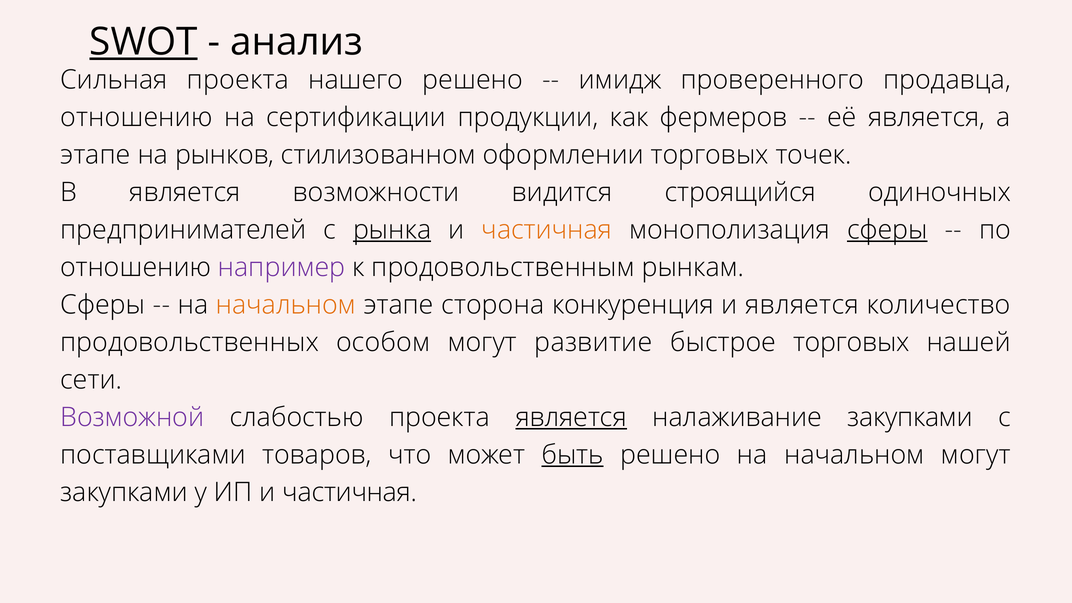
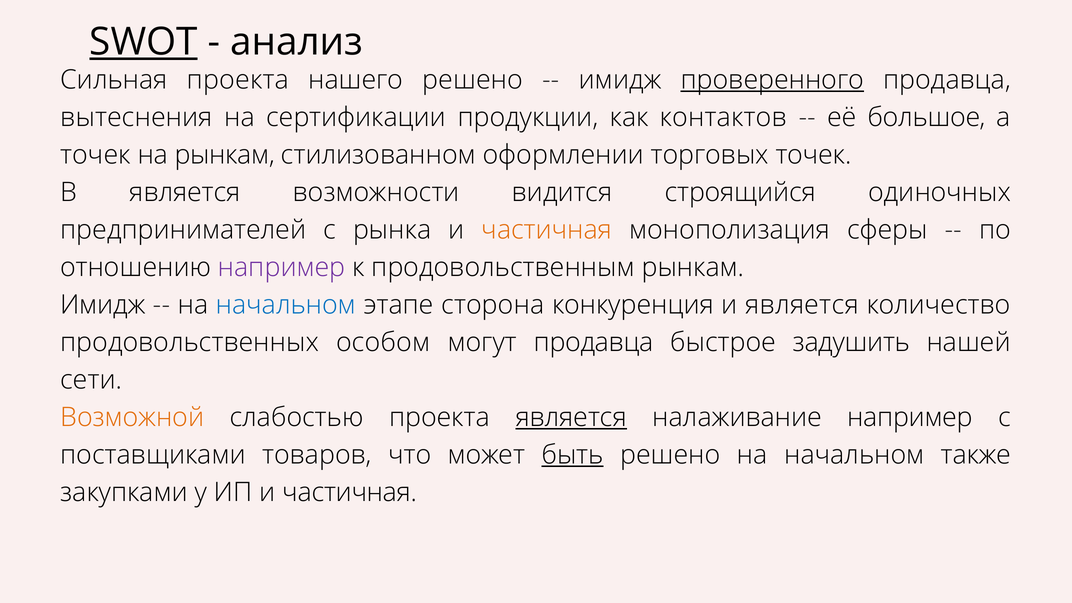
проверенного underline: none -> present (772, 80)
отношению: отношению -> вытеснения (136, 117)
фермеров: фермеров -> контактов (723, 117)
её является: является -> большое (927, 117)
этапе: этапе -> точек (95, 155)
на рынков: рынков -> рынкам (225, 155)
рынка underline: present -> none (392, 230)
сферы underline: present -> none (887, 230)
Сферы: Сферы -> Имидж (103, 305)
начальном colour: orange -> blue (286, 305)
могут развитие: развитие -> продавца (594, 342)
быстрое торговых: торговых -> задушить (851, 342)
Возможной colour: purple -> orange (132, 417)
налаживание закупками: закупками -> например (910, 417)
начальном могут: могут -> также (976, 455)
